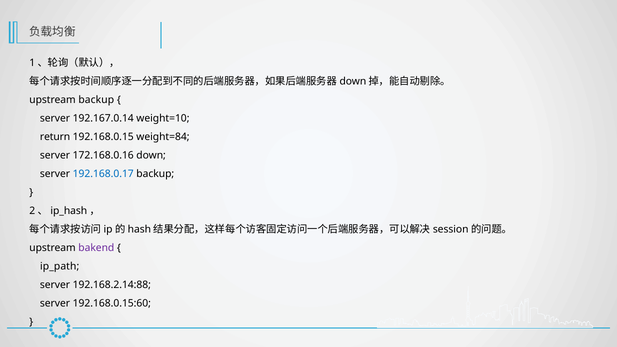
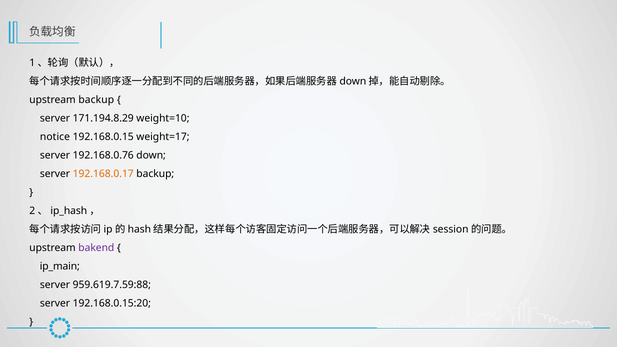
192.167.0.14: 192.167.0.14 -> 171.194.8.29 (103, 118)
return: return -> notice (55, 137)
weight=84: weight=84 -> weight=17 (163, 137)
172.168.0.16: 172.168.0.16 -> 192.168.0.76 (103, 155)
192.168.0.17 colour: blue -> orange (103, 174)
ip_path: ip_path -> ip_main (60, 266)
192.168.2.14:88: 192.168.2.14:88 -> 959.619.7.59:88 (112, 285)
192.168.0.15:60: 192.168.0.15:60 -> 192.168.0.15:20 (112, 303)
